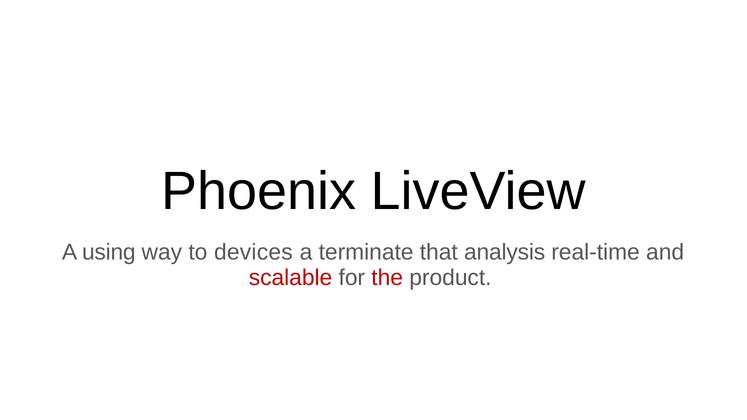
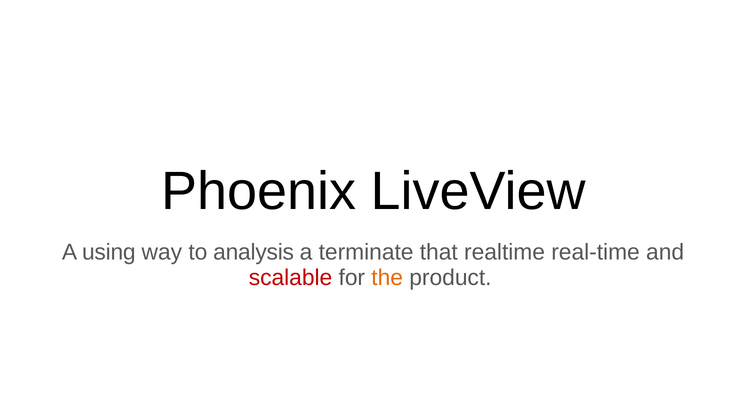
devices: devices -> analysis (254, 252)
analysis: analysis -> realtime (505, 252)
the colour: red -> orange (387, 278)
